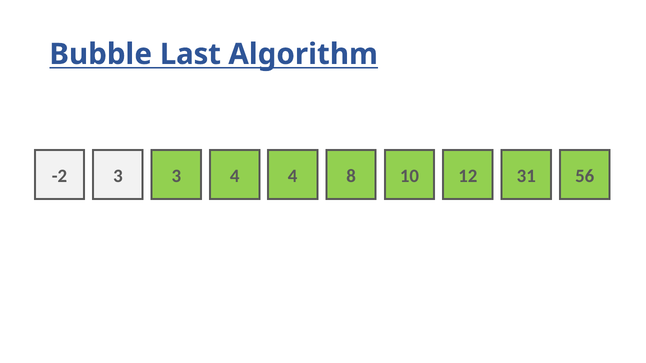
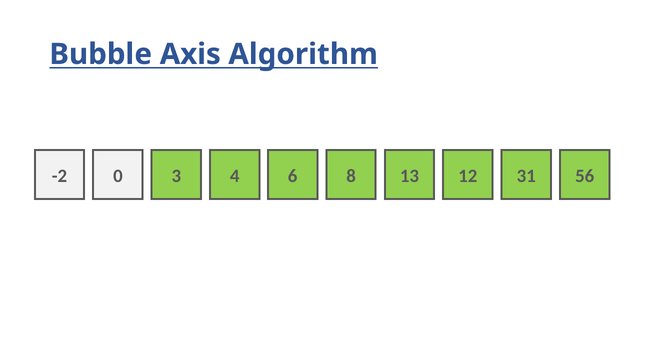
Last: Last -> Axis (190, 54)
-2 3: 3 -> 0 (118, 176)
4 4: 4 -> 6 (293, 176)
10: 10 -> 13 (409, 176)
